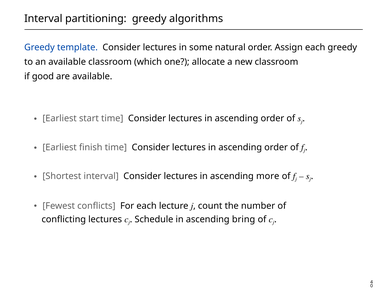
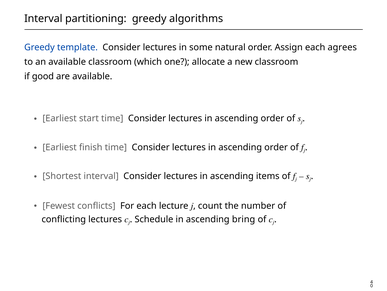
each greedy: greedy -> agrees (342, 47)
more: more -> items (268, 176)
